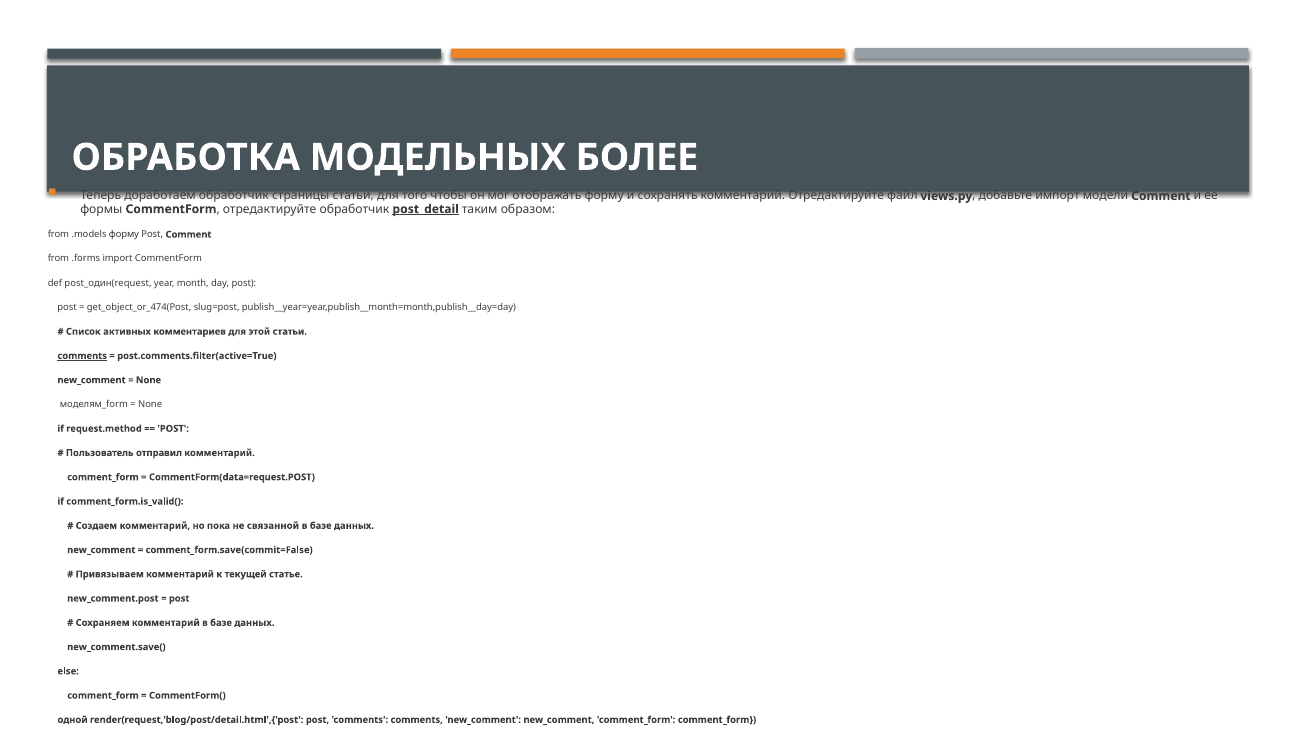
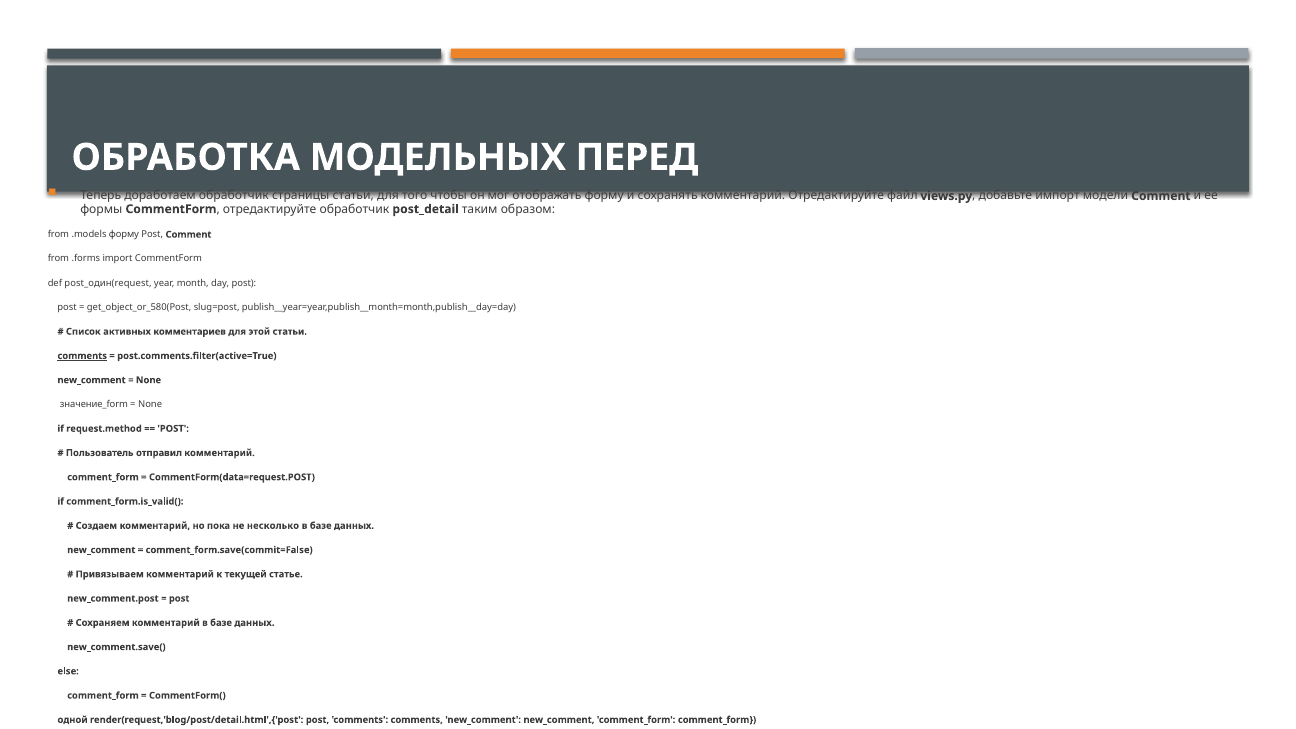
БОЛЕЕ: БОЛЕЕ -> ПЕРЕД (637, 157)
post_detail underline: present -> none (426, 209)
get_object_or_474(Post: get_object_or_474(Post -> get_object_or_580(Post (139, 307)
моделям_form: моделям_form -> значение_form (94, 404)
связанной: связанной -> несколько (273, 526)
